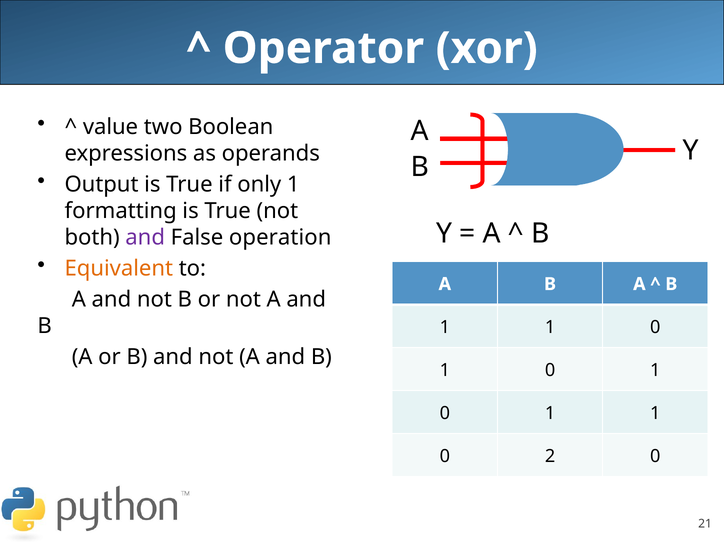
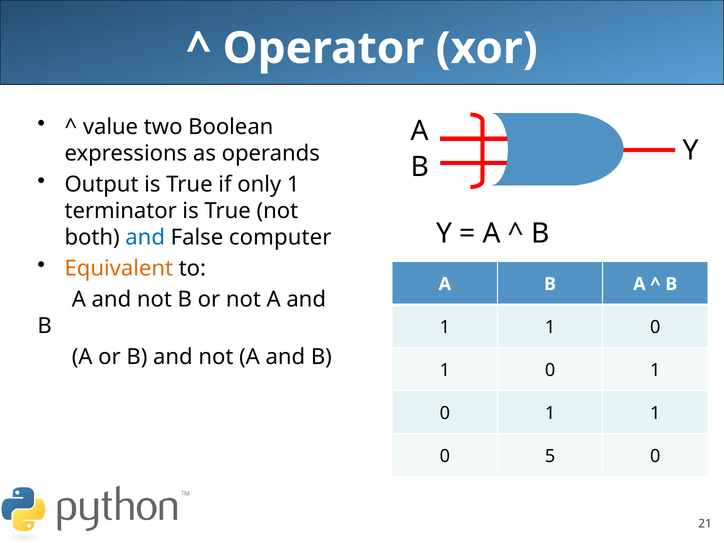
formatting: formatting -> terminator (121, 211)
and colour: purple -> blue (145, 238)
operation: operation -> computer (280, 238)
2: 2 -> 5 (550, 456)
